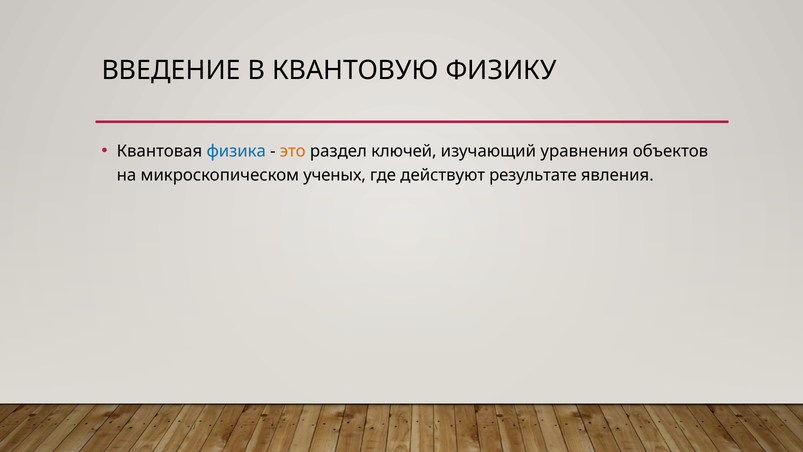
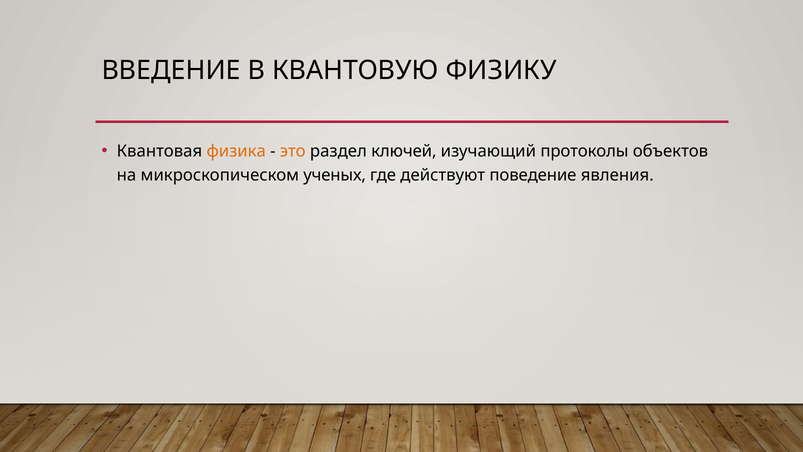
физика colour: blue -> orange (236, 151)
уравнения: уравнения -> протоколы (584, 151)
результате: результате -> поведение (533, 175)
